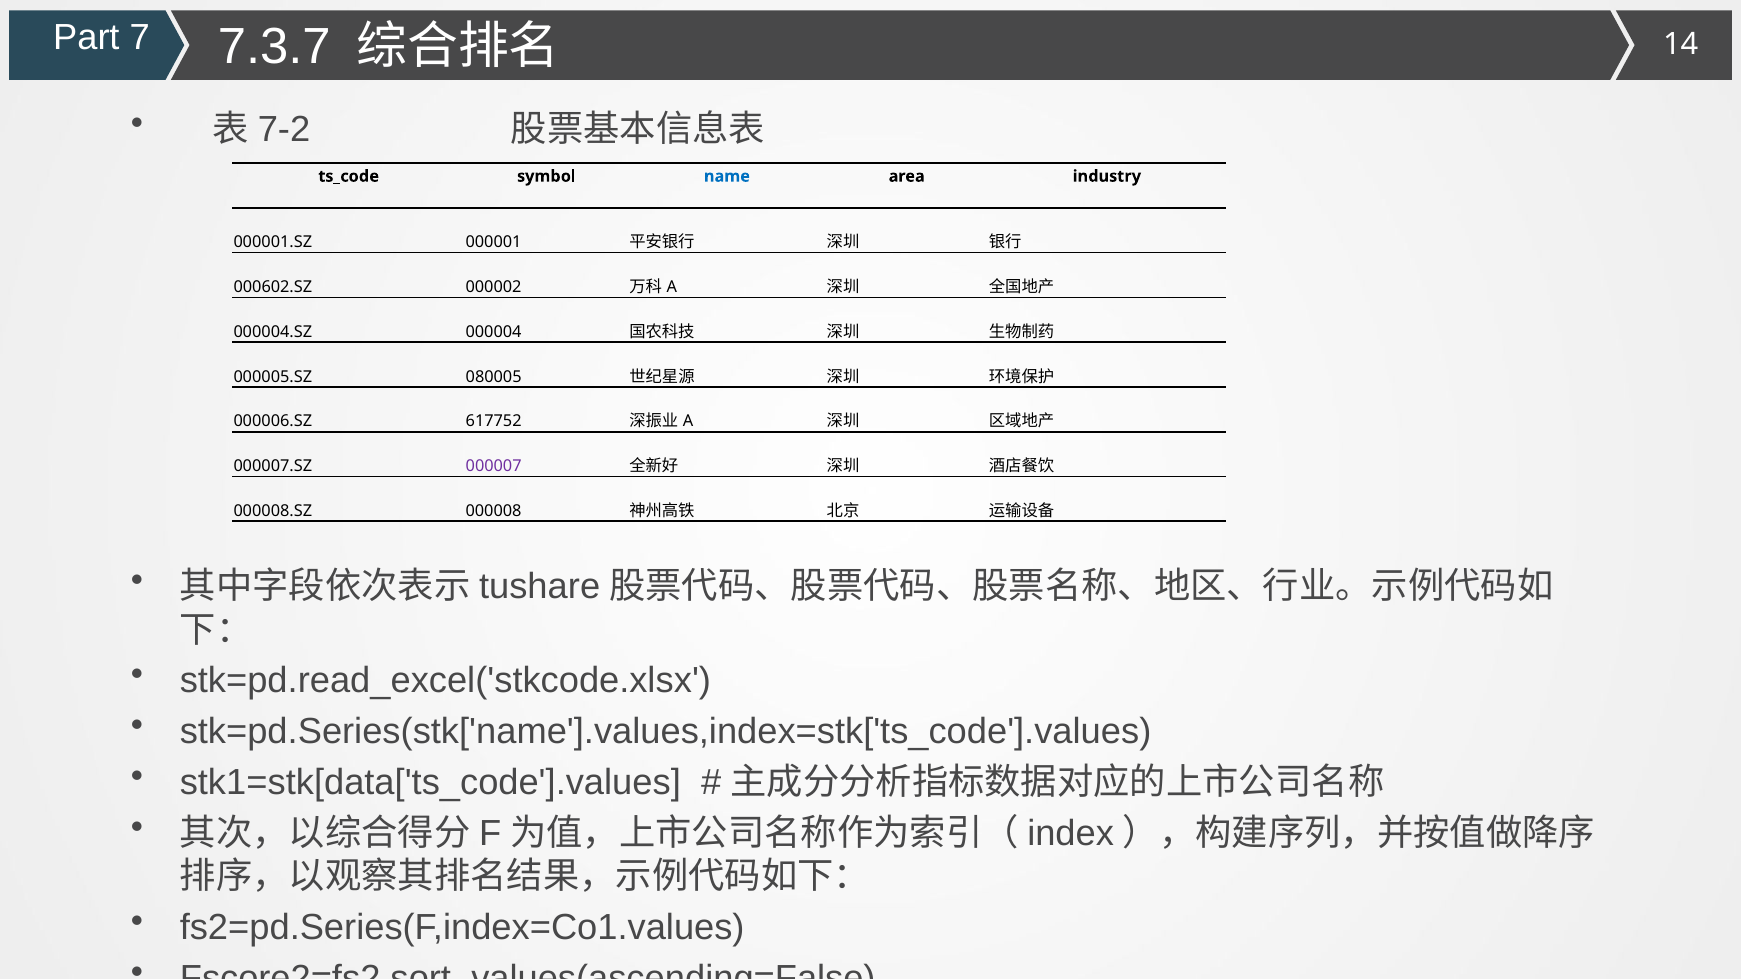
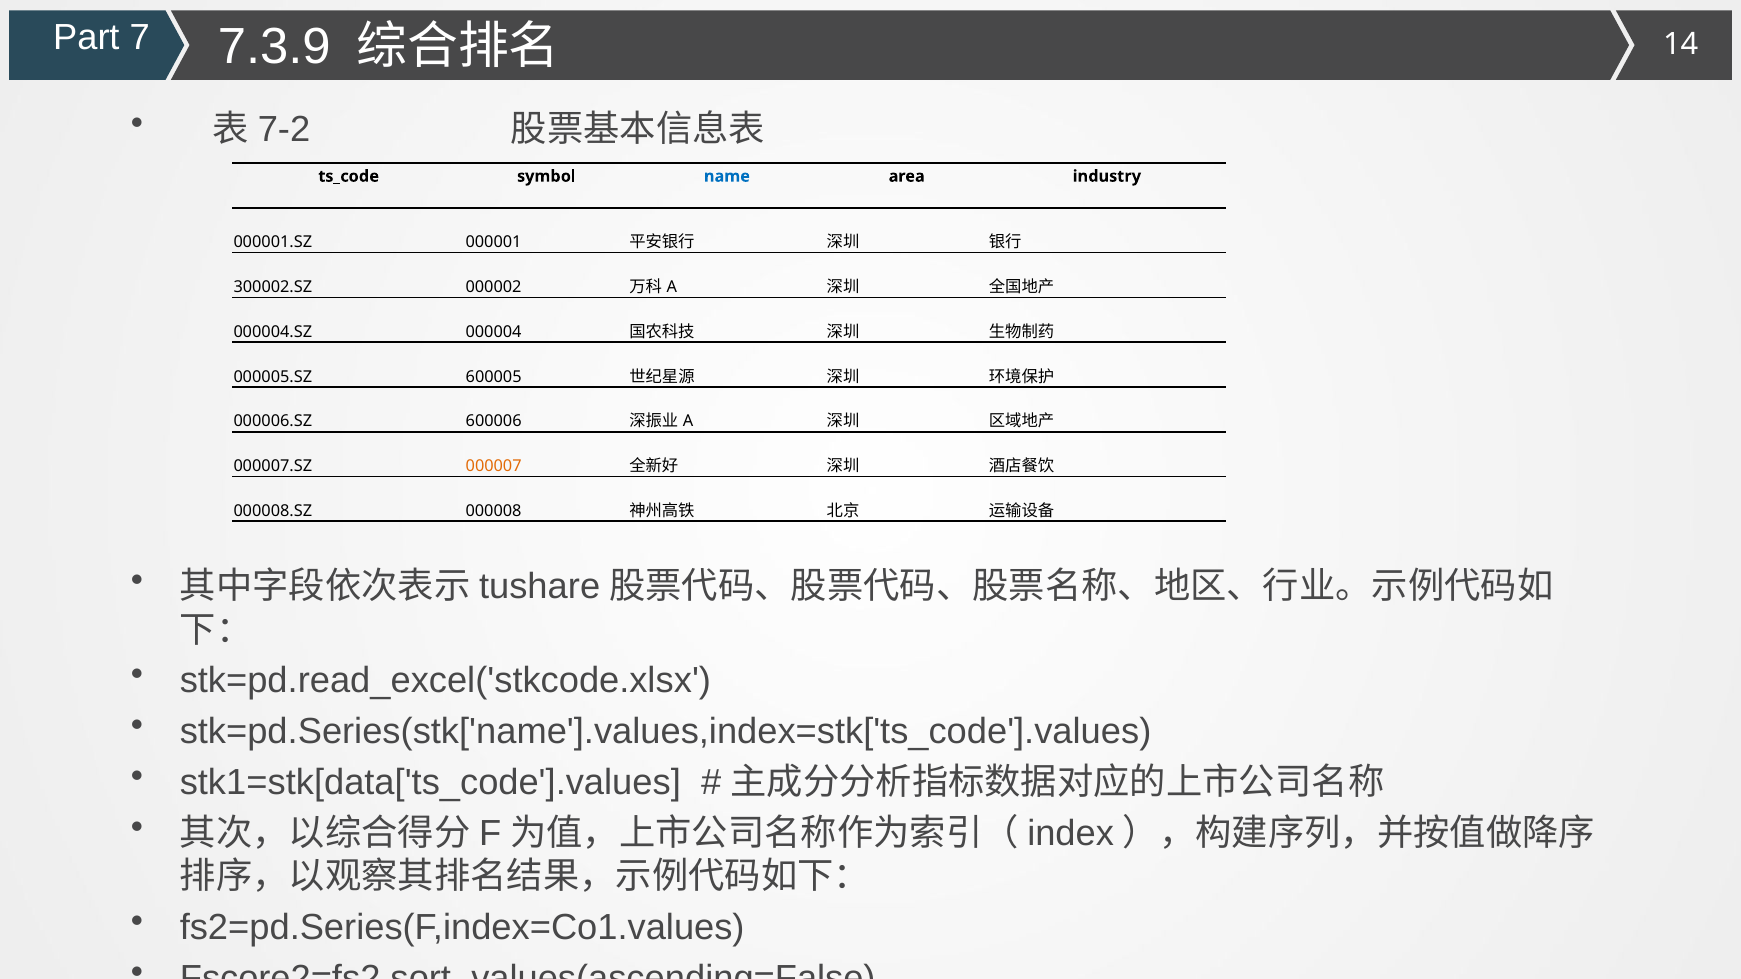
7.3.7: 7.3.7 -> 7.3.9 (274, 47)
000602.SZ: 000602.SZ -> 300002.SZ (273, 287)
080005: 080005 -> 600005 (494, 377)
617752: 617752 -> 600006 (494, 422)
000007 colour: purple -> orange (494, 466)
